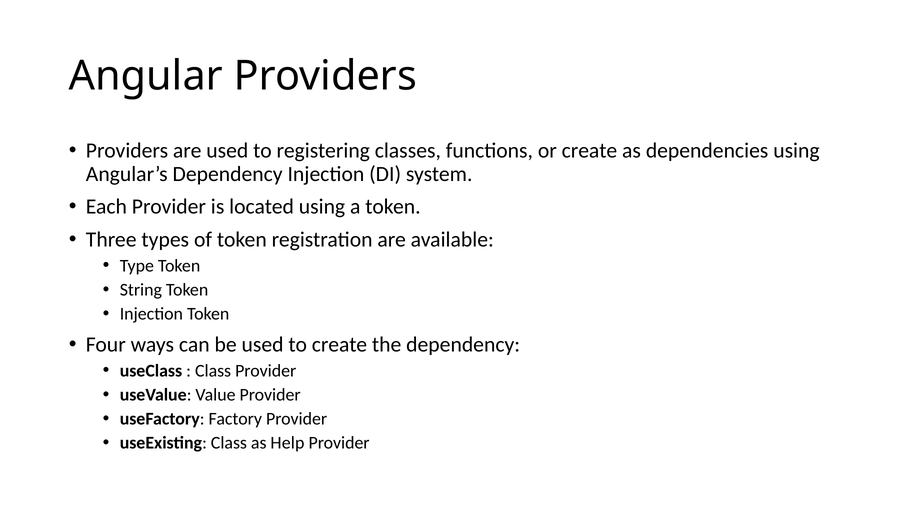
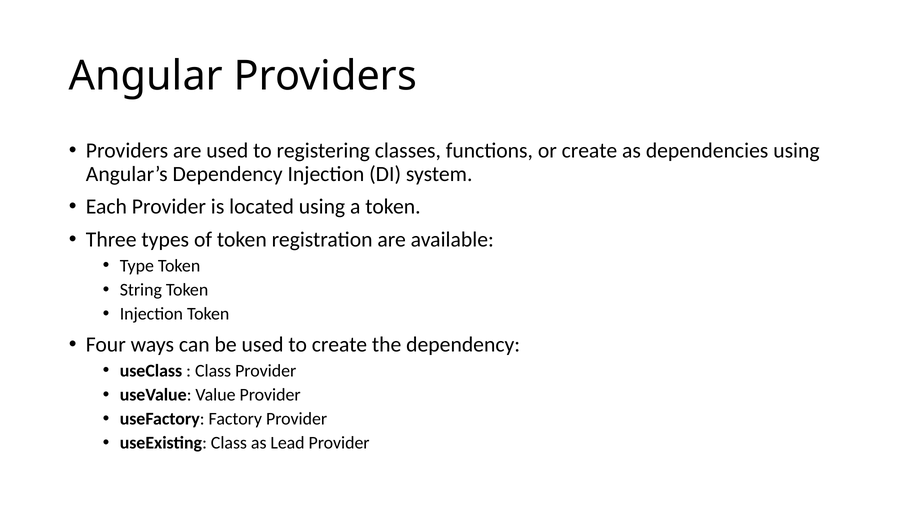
Help: Help -> Lead (288, 442)
